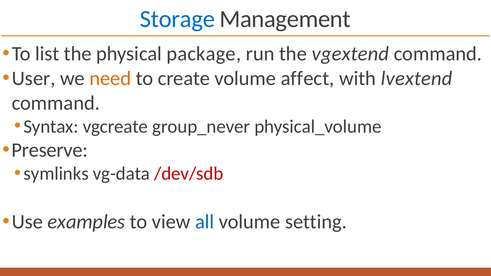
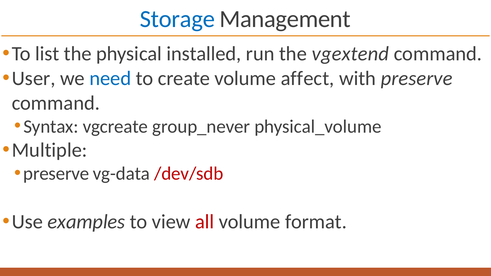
package: package -> installed (204, 54)
need colour: orange -> blue (110, 78)
with lvextend: lvextend -> preserve (417, 78)
Preserve: Preserve -> Multiple (50, 150)
symlinks: symlinks -> preserve (56, 174)
all colour: blue -> red (205, 222)
setting: setting -> format (316, 222)
